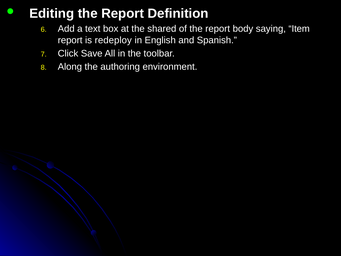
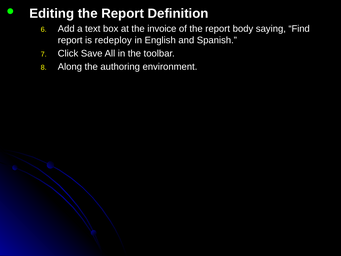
shared: shared -> invoice (162, 29)
Item: Item -> Find (299, 29)
